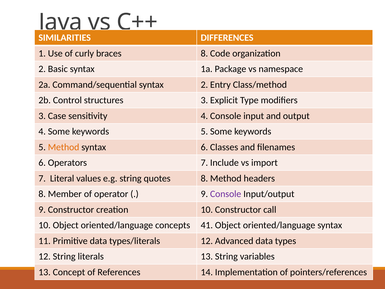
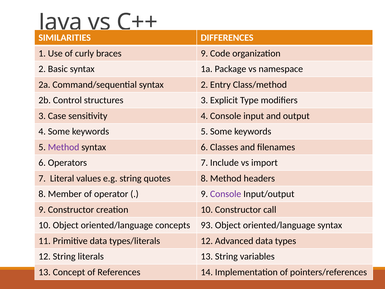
braces 8: 8 -> 9 (204, 53)
Method colour: orange -> purple (64, 147)
41: 41 -> 93 (207, 225)
